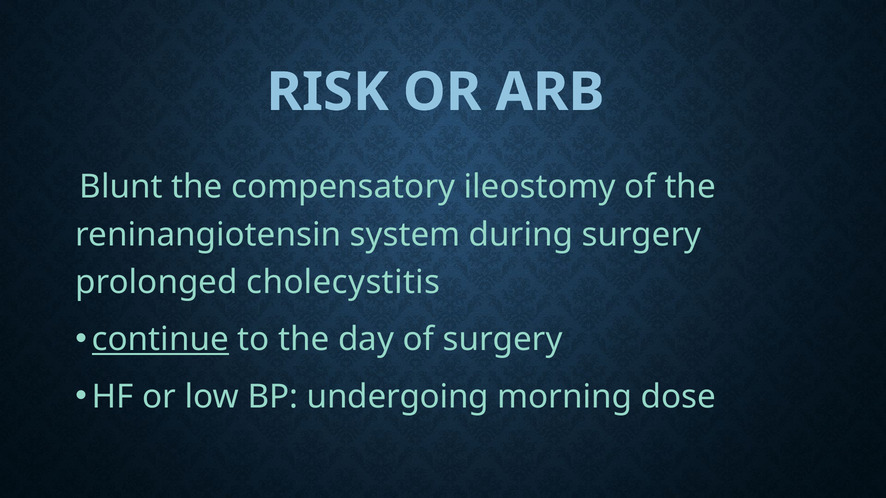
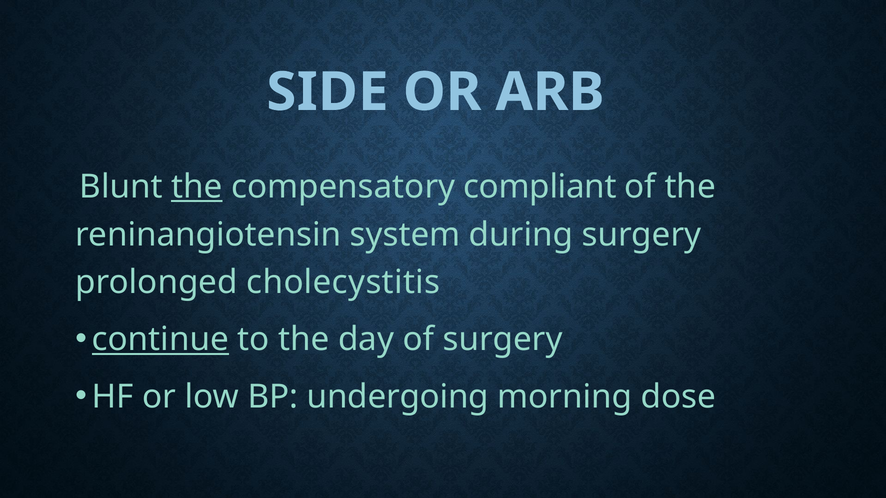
RISK: RISK -> SIDE (327, 92)
the underline: none -> present (197, 187)
ileostomy: ileostomy -> compliant (540, 187)
